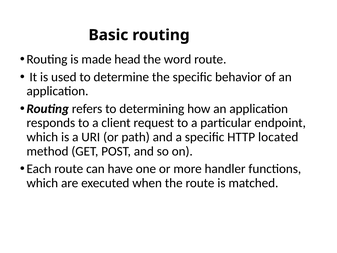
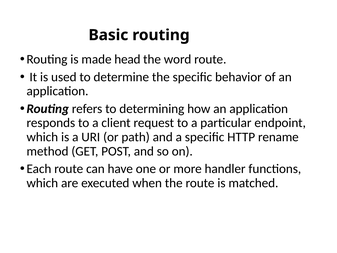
located: located -> rename (278, 137)
